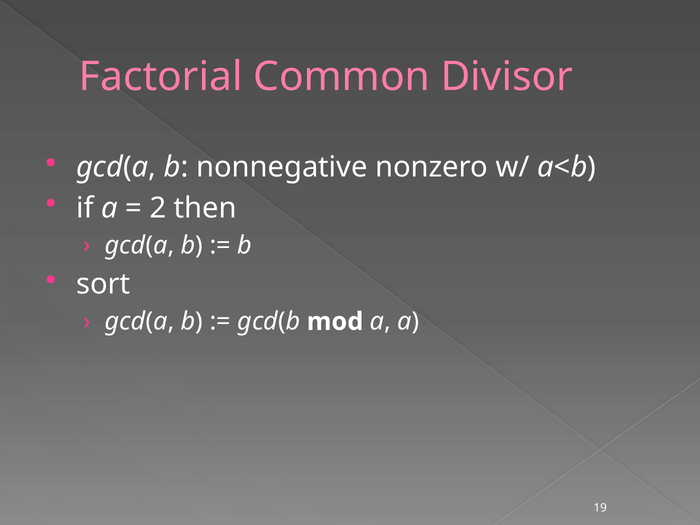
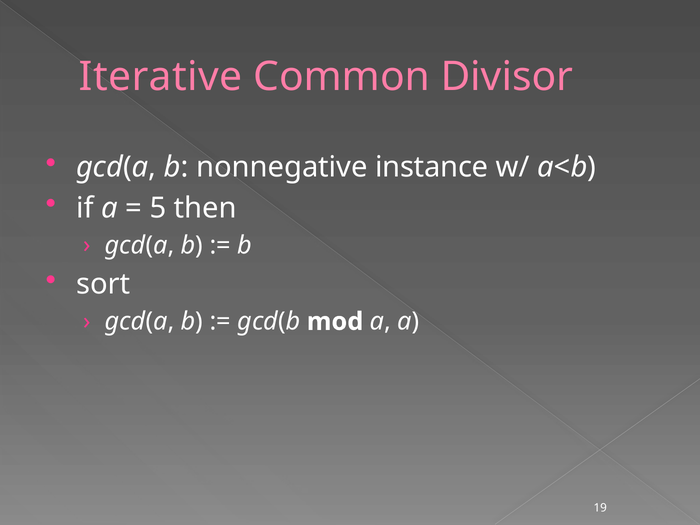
Factorial: Factorial -> Iterative (161, 77)
nonzero: nonzero -> instance (432, 167)
2: 2 -> 5 (158, 208)
